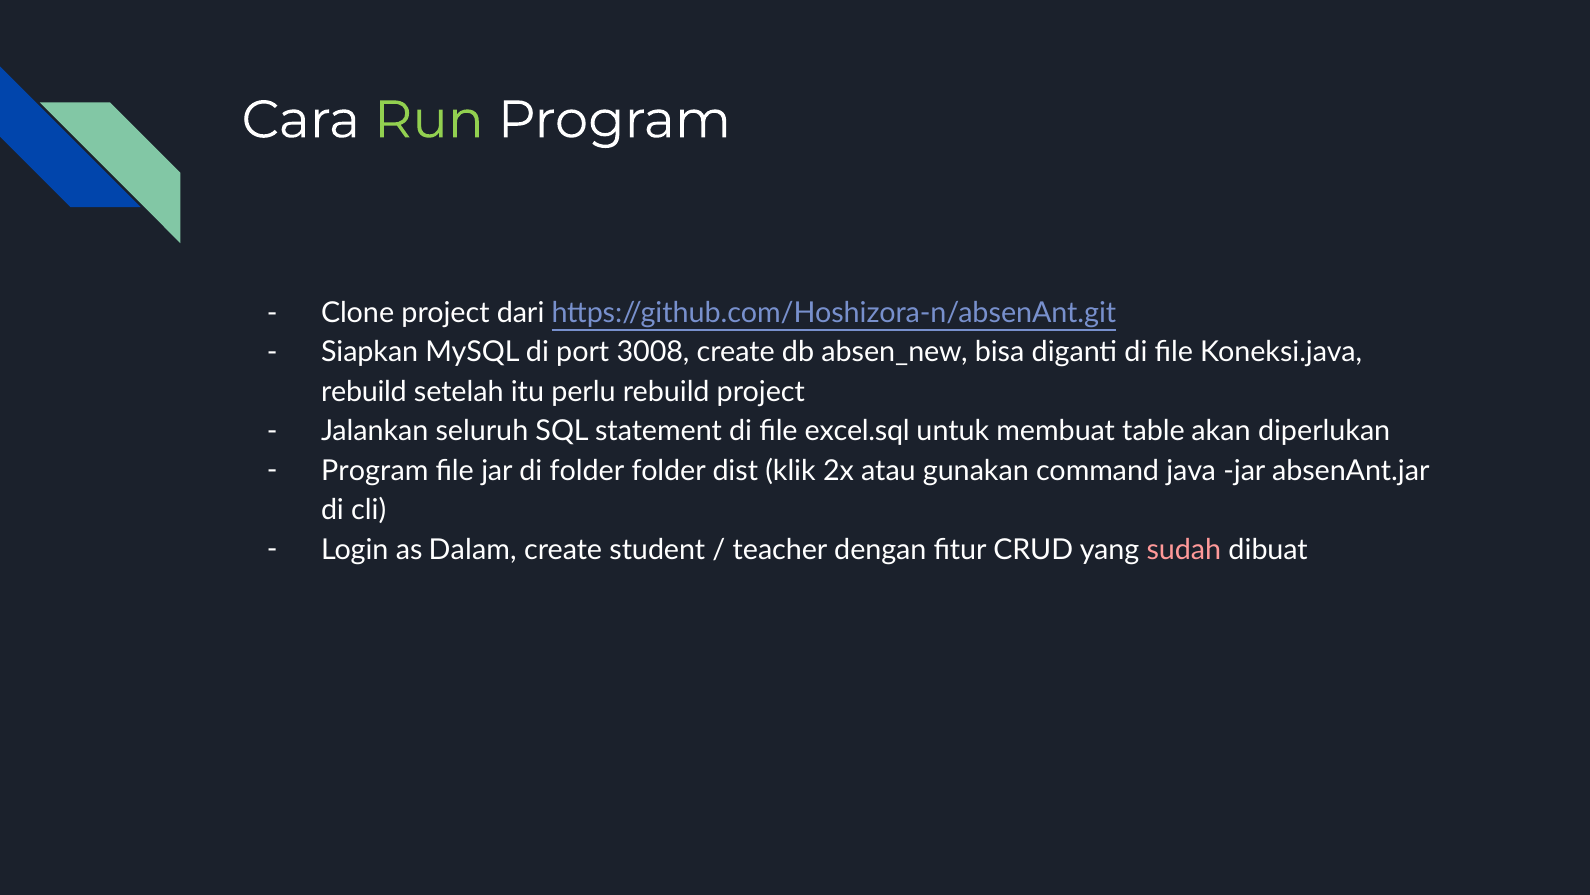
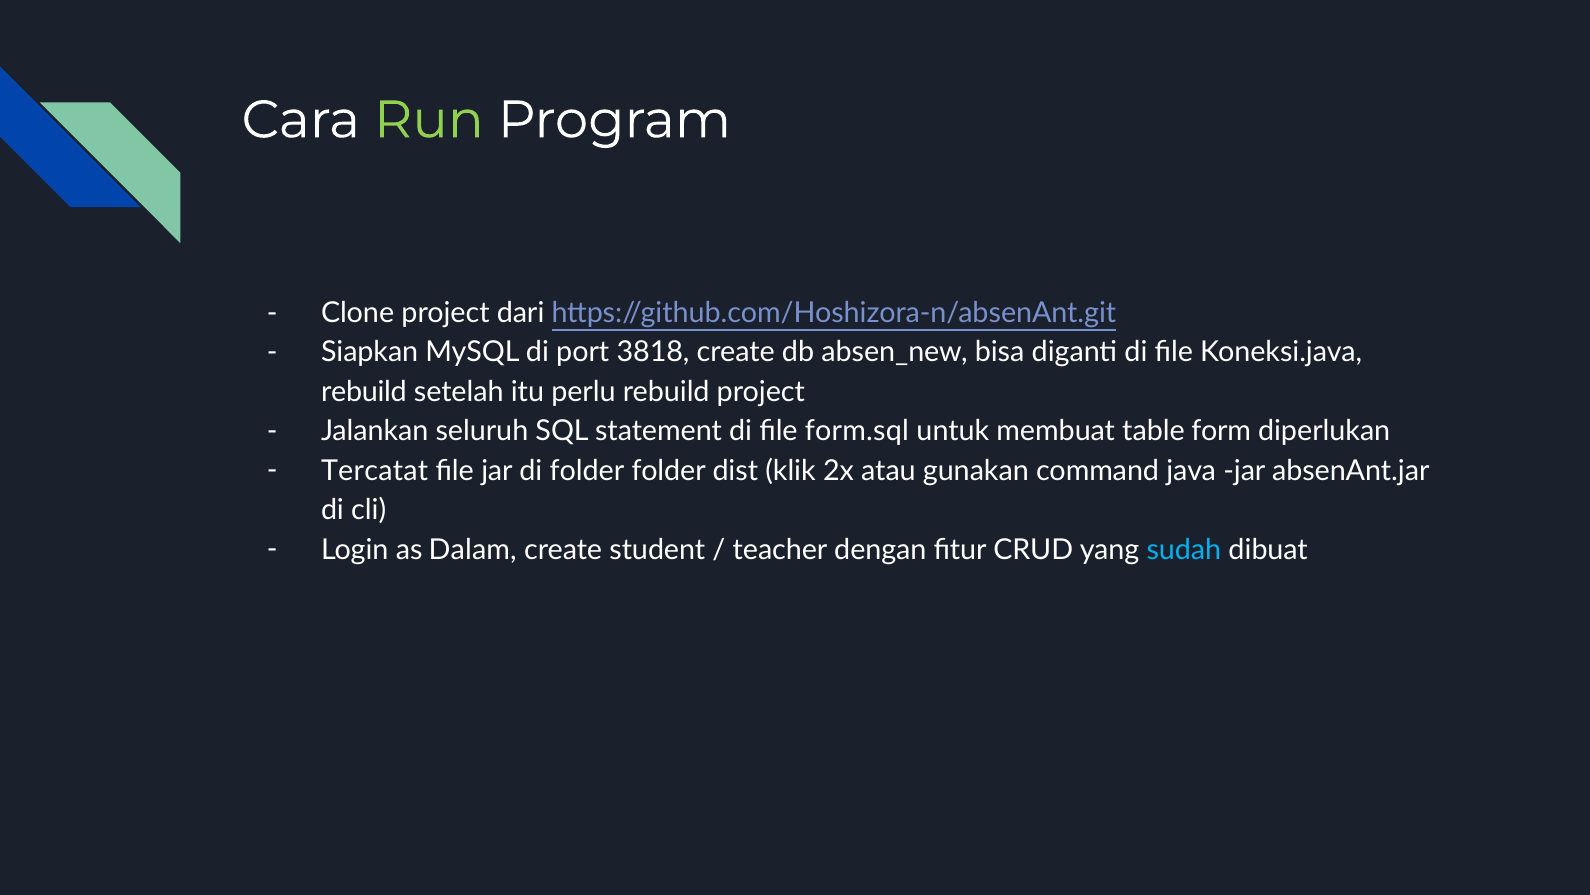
3008: 3008 -> 3818 (653, 352)
excel.sql: excel.sql -> form.sql (857, 431)
akan: akan -> form (1221, 431)
Program: Program -> Tercatat (375, 471)
sudah colour: pink -> light blue (1184, 549)
